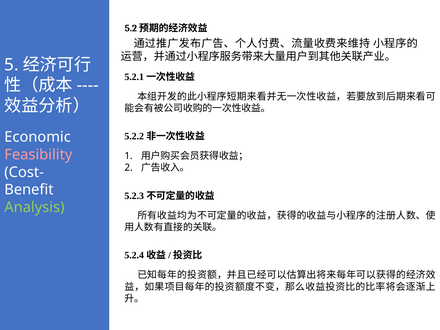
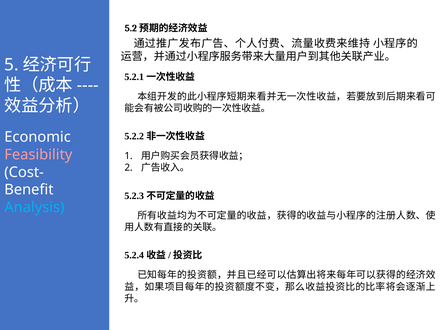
Analysis colour: light green -> light blue (34, 207)
